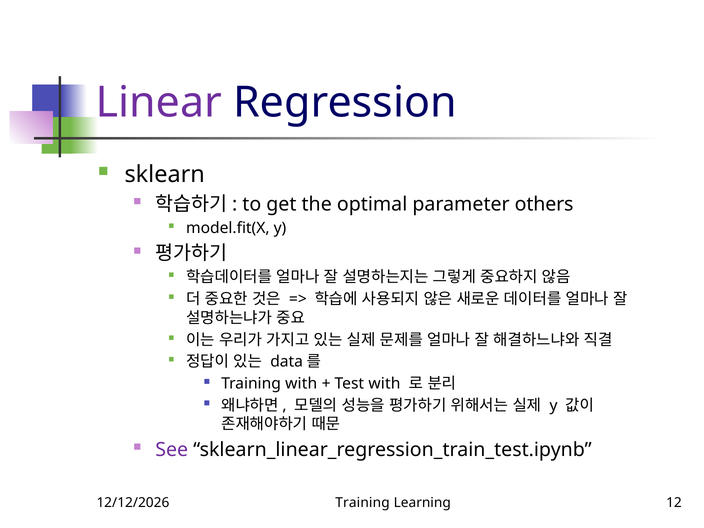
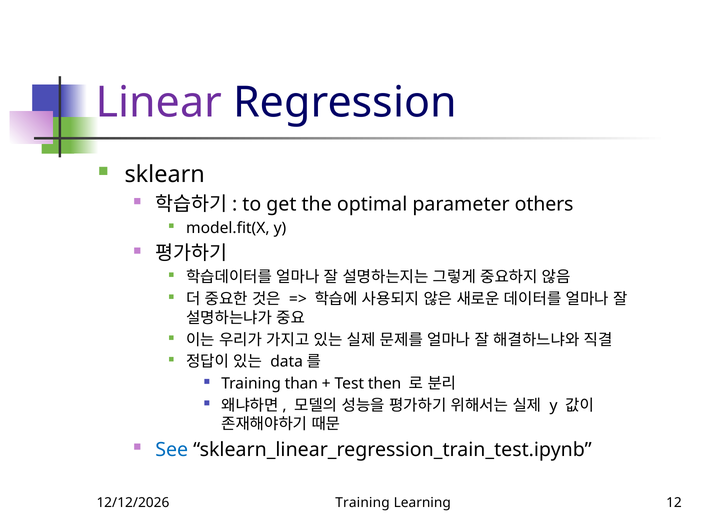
Training with: with -> than (301, 384)
Test with: with -> then (385, 384)
See colour: purple -> blue (172, 450)
